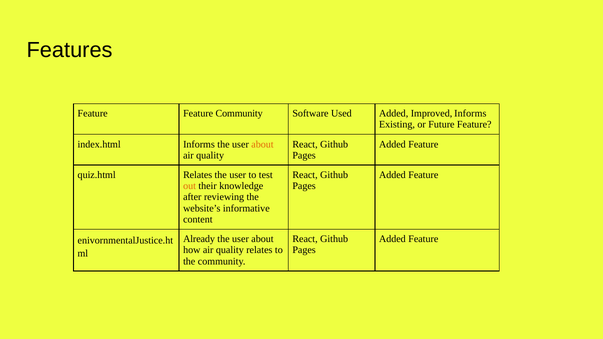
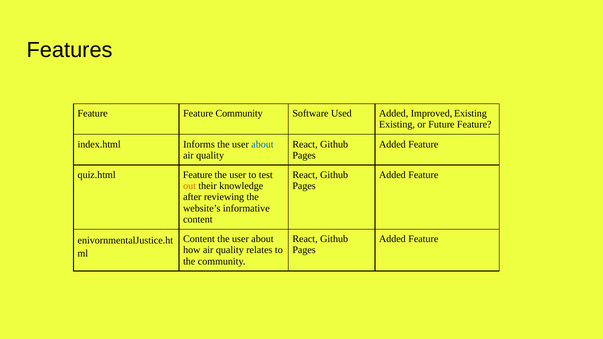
Improved Informs: Informs -> Existing (470, 114)
about colour: orange -> blue (262, 144)
quiz.html Relates: Relates -> Feature (198, 175)
Already: Already -> Content (199, 239)
